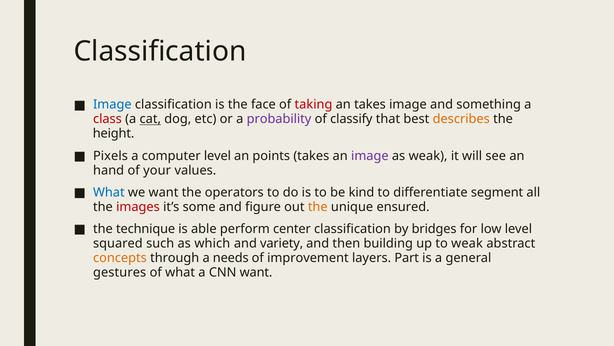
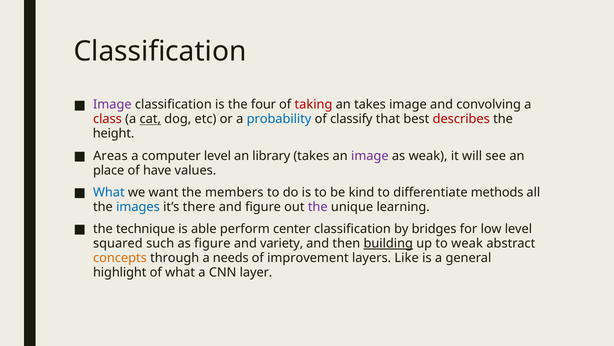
Image colour: blue -> purple (112, 105)
face: face -> four (263, 105)
something: something -> convolving (489, 105)
probability colour: purple -> blue (279, 119)
describes colour: orange -> red (461, 119)
Pixels: Pixels -> Areas (110, 156)
points: points -> library (271, 156)
hand: hand -> place (109, 170)
your: your -> have (157, 170)
operators: operators -> members (234, 192)
segment: segment -> methods (497, 192)
images colour: red -> blue (138, 207)
some: some -> there (199, 207)
the colour: orange -> purple (318, 207)
ensured: ensured -> learning (403, 207)
as which: which -> figure (212, 243)
building underline: none -> present (388, 243)
Part: Part -> Like (407, 258)
gestures: gestures -> highlight (120, 272)
CNN want: want -> layer (256, 272)
